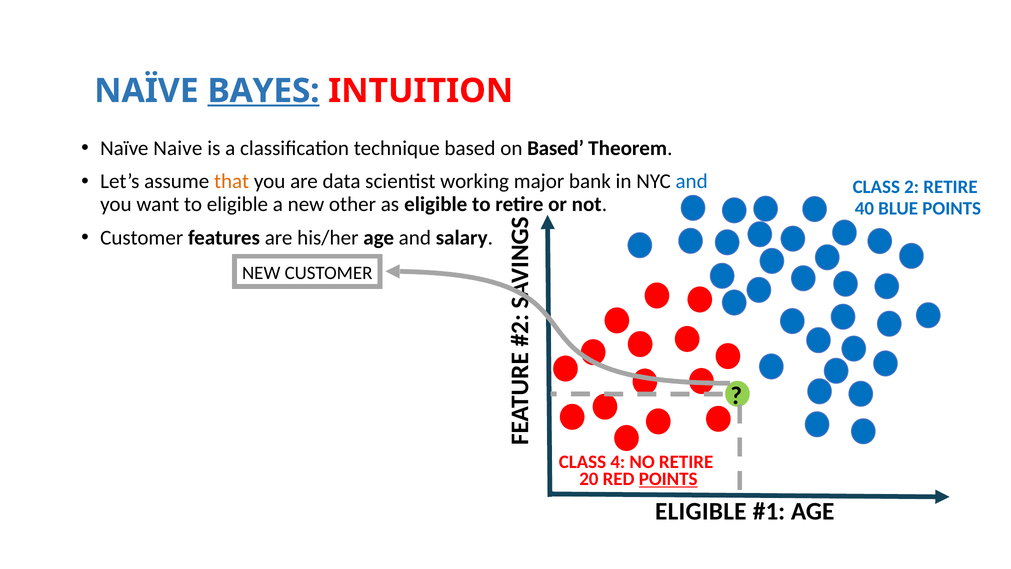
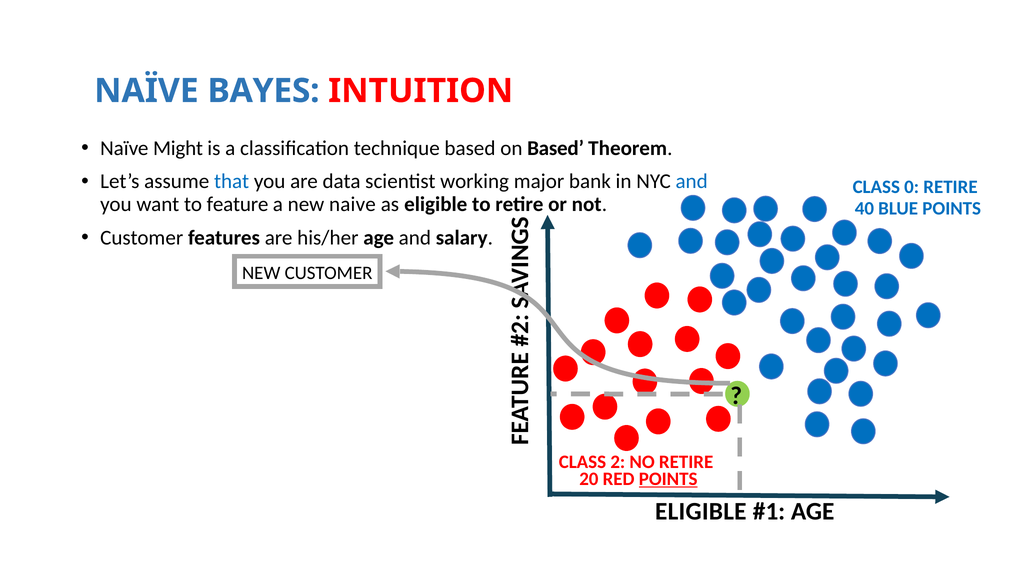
BAYES underline: present -> none (264, 91)
Naive: Naive -> Might (178, 148)
that colour: orange -> blue (232, 181)
CLASS 2: 2 -> 0 (912, 187)
to eligible: eligible -> feature (238, 204)
other: other -> naive (352, 204)
CLASS 4: 4 -> 2 (618, 461)
